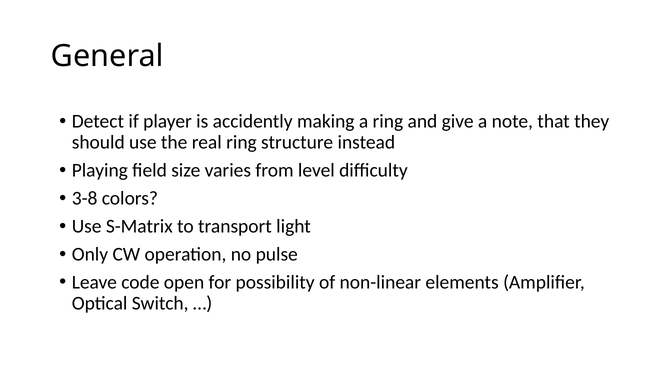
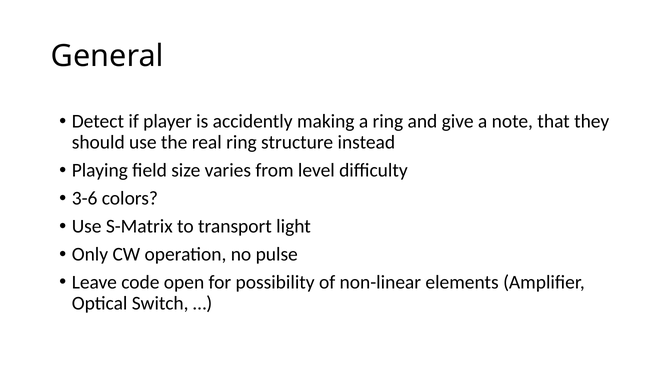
3-8: 3-8 -> 3-6 (85, 198)
